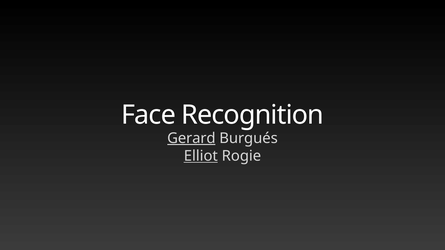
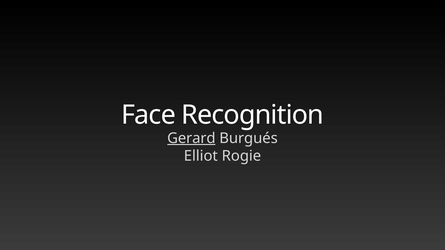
Elliot underline: present -> none (201, 156)
